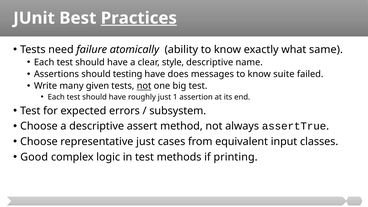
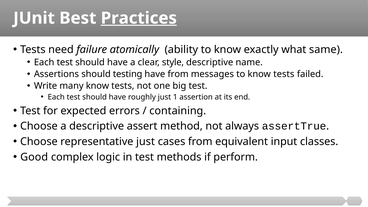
have does: does -> from (178, 74)
to know suite: suite -> tests (284, 74)
many given: given -> know (97, 86)
not underline: present -> none (144, 86)
subsystem: subsystem -> containing (178, 111)
printing: printing -> perform (236, 157)
